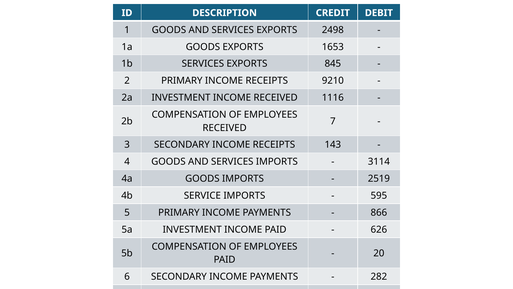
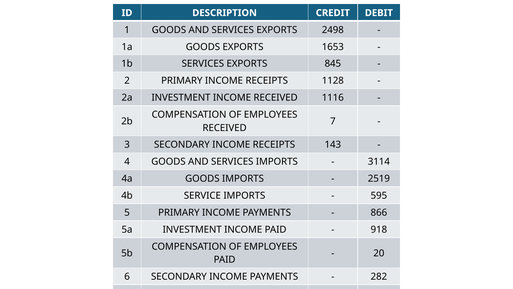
9210: 9210 -> 1128 (333, 81)
626: 626 -> 918 (379, 229)
